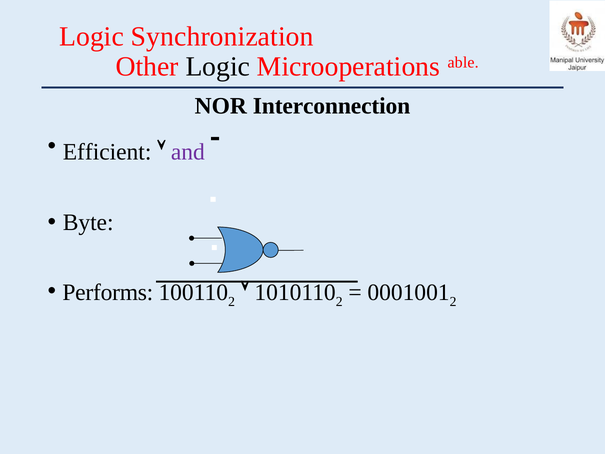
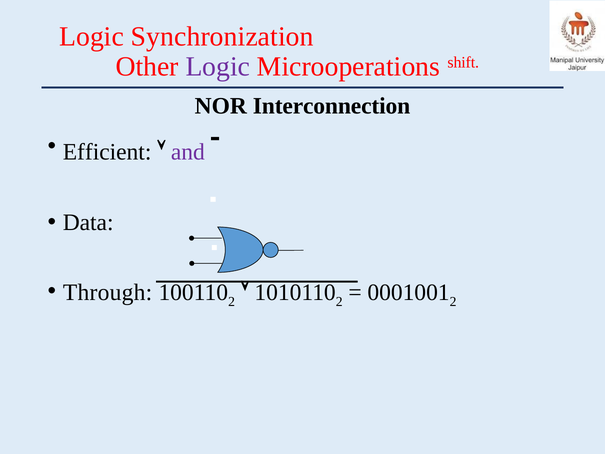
Logic colour: black -> purple (218, 67)
able: able -> shift (463, 62)
Byte: Byte -> Data (88, 222)
Performs: Performs -> Through (108, 293)
